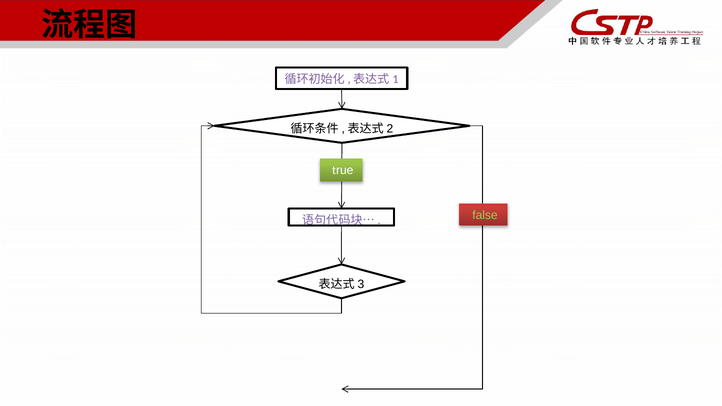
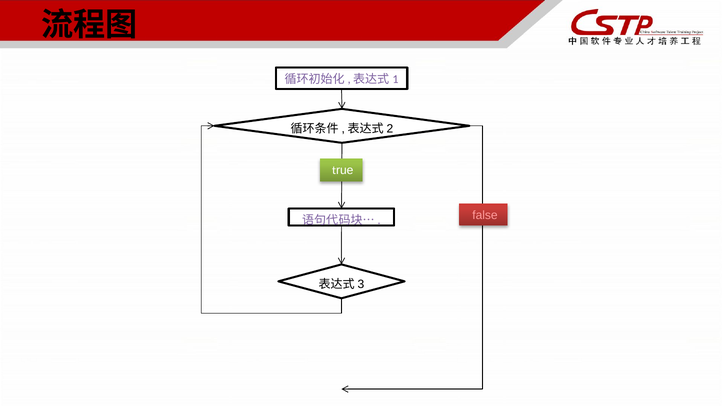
false colour: light green -> pink (485, 215)
